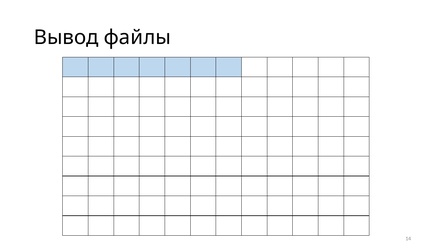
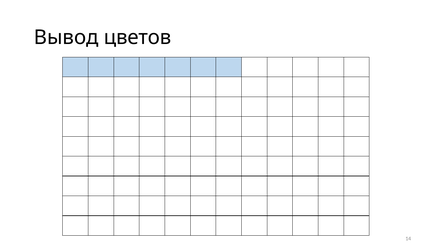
файлы: файлы -> цветов (138, 37)
